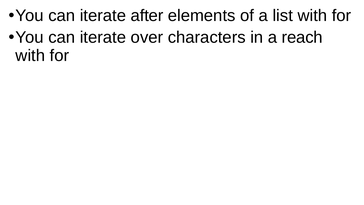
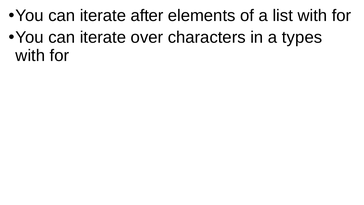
reach: reach -> types (302, 37)
